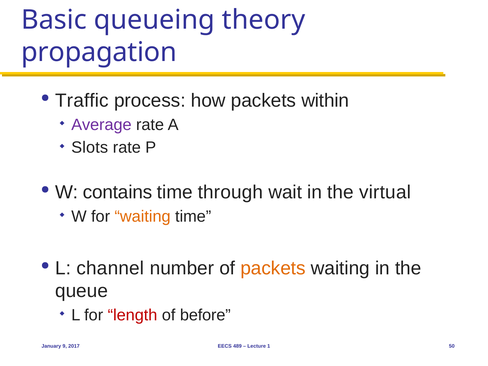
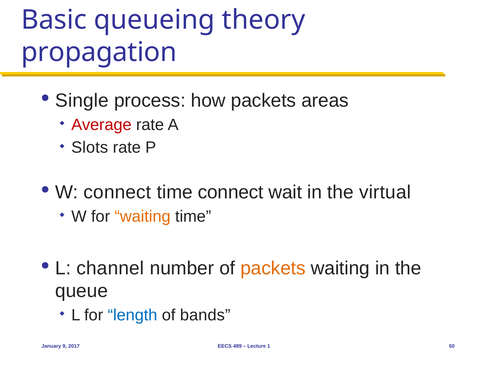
Traffic: Traffic -> Single (82, 101)
within: within -> areas (325, 101)
Average colour: purple -> red (101, 125)
W contains: contains -> connect (117, 192)
time through: through -> connect (231, 192)
length colour: red -> blue (133, 315)
before: before -> bands (205, 315)
